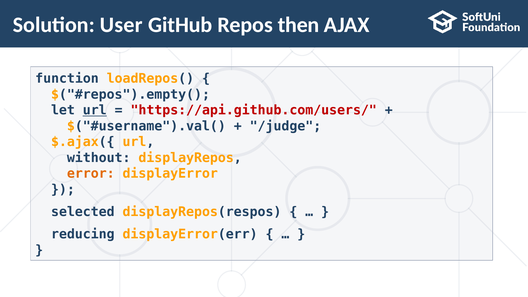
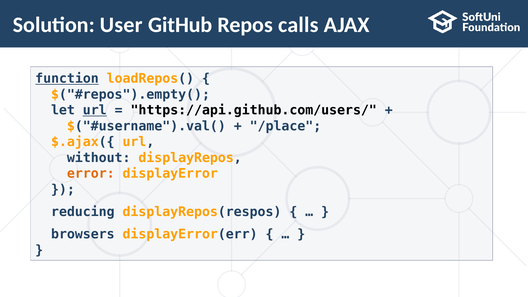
then: then -> calls (298, 25)
function underline: none -> present (67, 79)
https://api.github.com/users/ colour: red -> black (254, 110)
/judge: /judge -> /place (285, 126)
selected: selected -> reducing (83, 212)
reducing: reducing -> browsers (83, 234)
